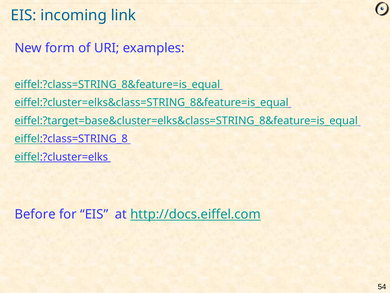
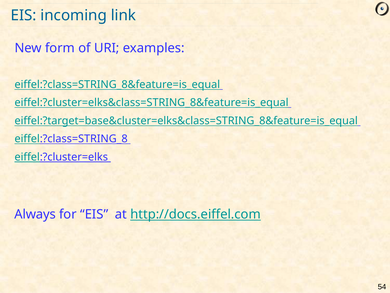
Before: Before -> Always (35, 214)
